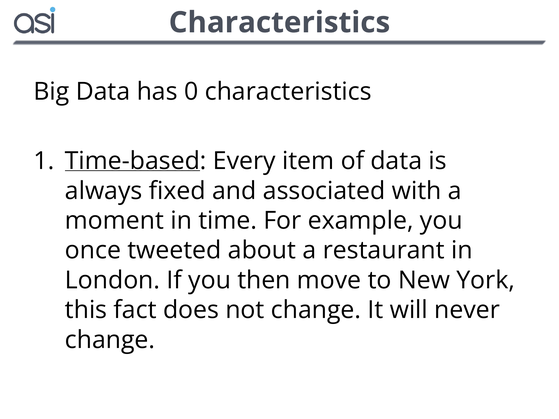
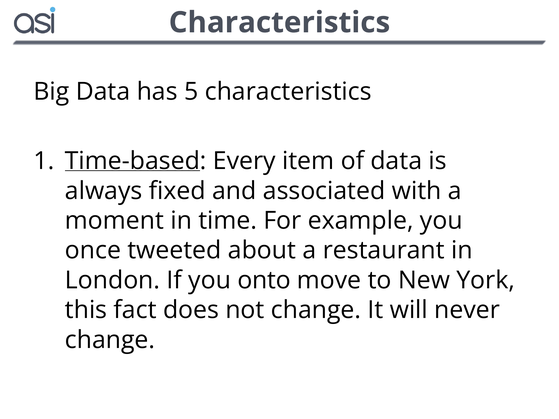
0: 0 -> 5 (191, 92)
then: then -> onto (264, 280)
